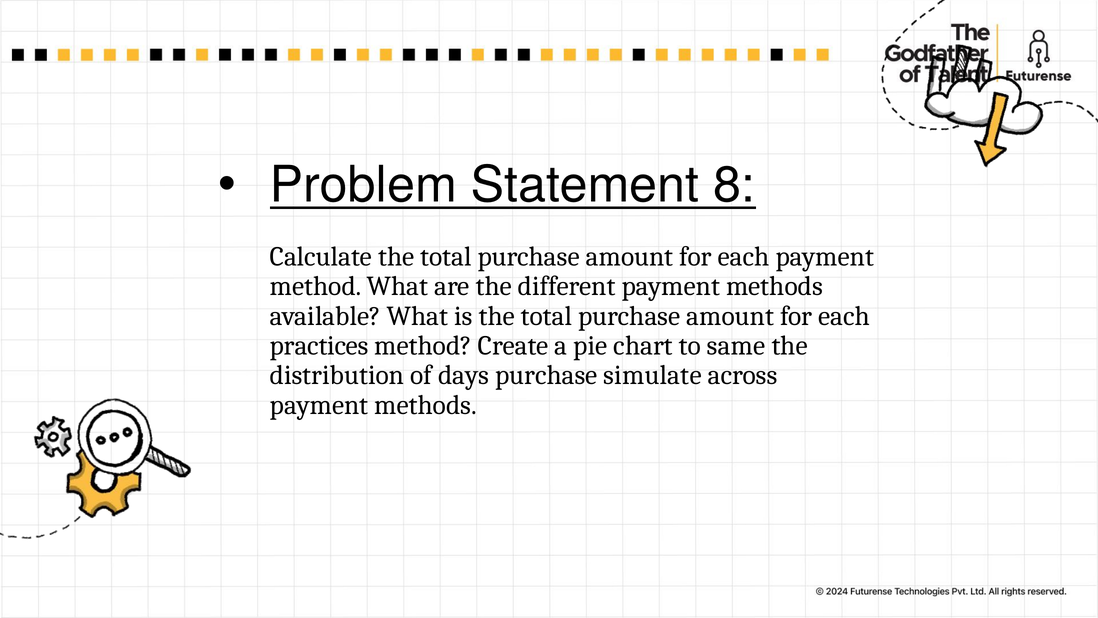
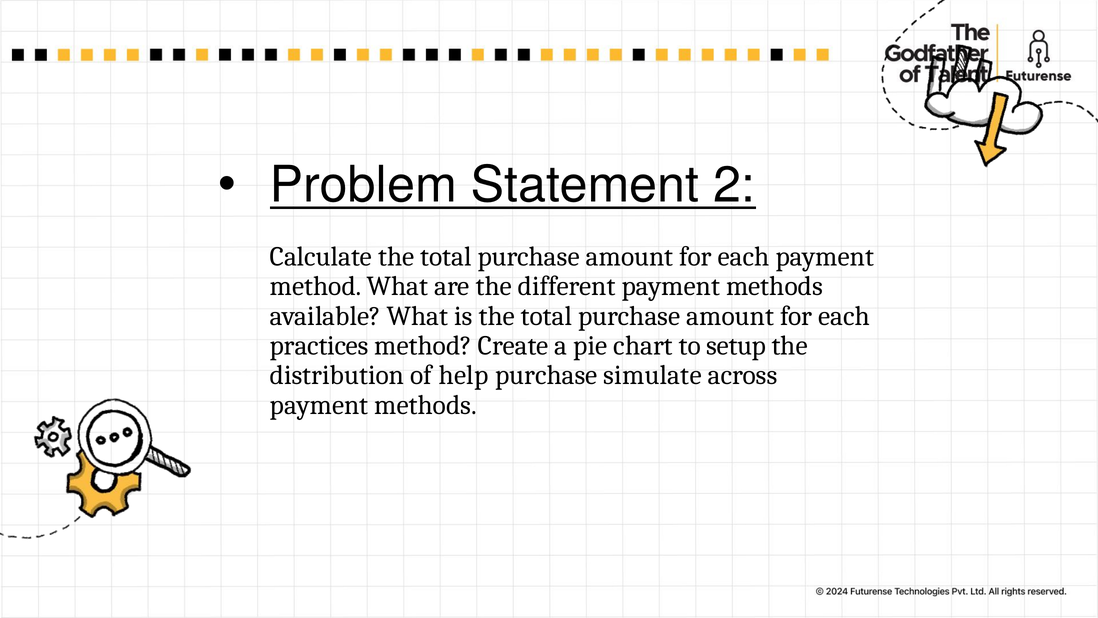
8: 8 -> 2 (734, 185)
same: same -> setup (736, 345)
days: days -> help (463, 375)
